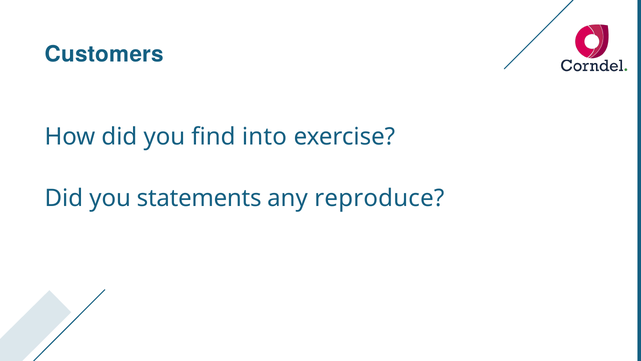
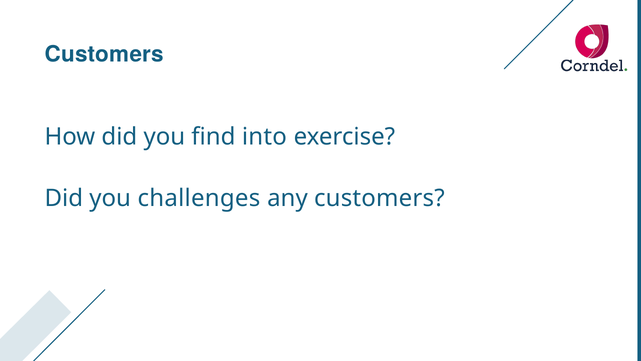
statements: statements -> challenges (199, 198)
any reproduce: reproduce -> customers (379, 198)
